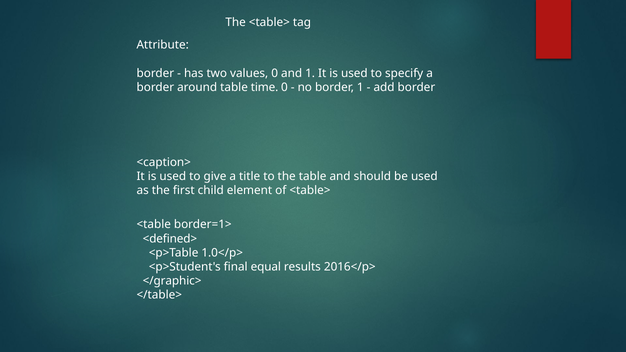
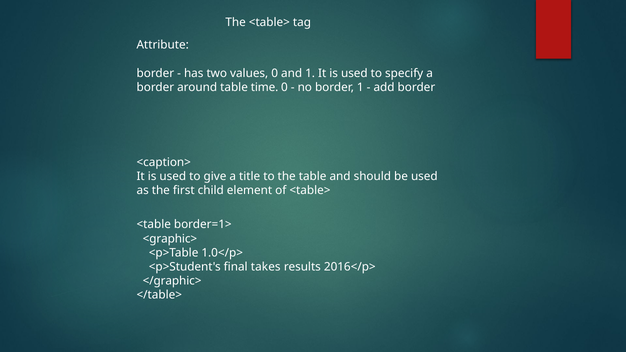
<defined>: <defined> -> <graphic> (170, 239)
equal: equal -> takes (266, 267)
